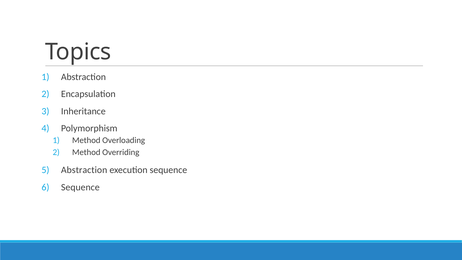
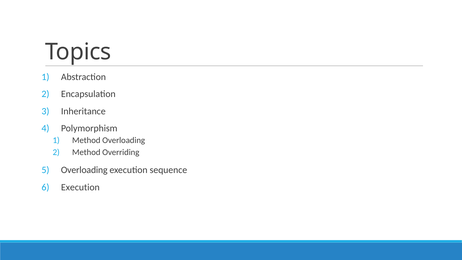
Abstraction: Abstraction -> Overloading (84, 170)
Sequence: Sequence -> Execution (80, 187)
